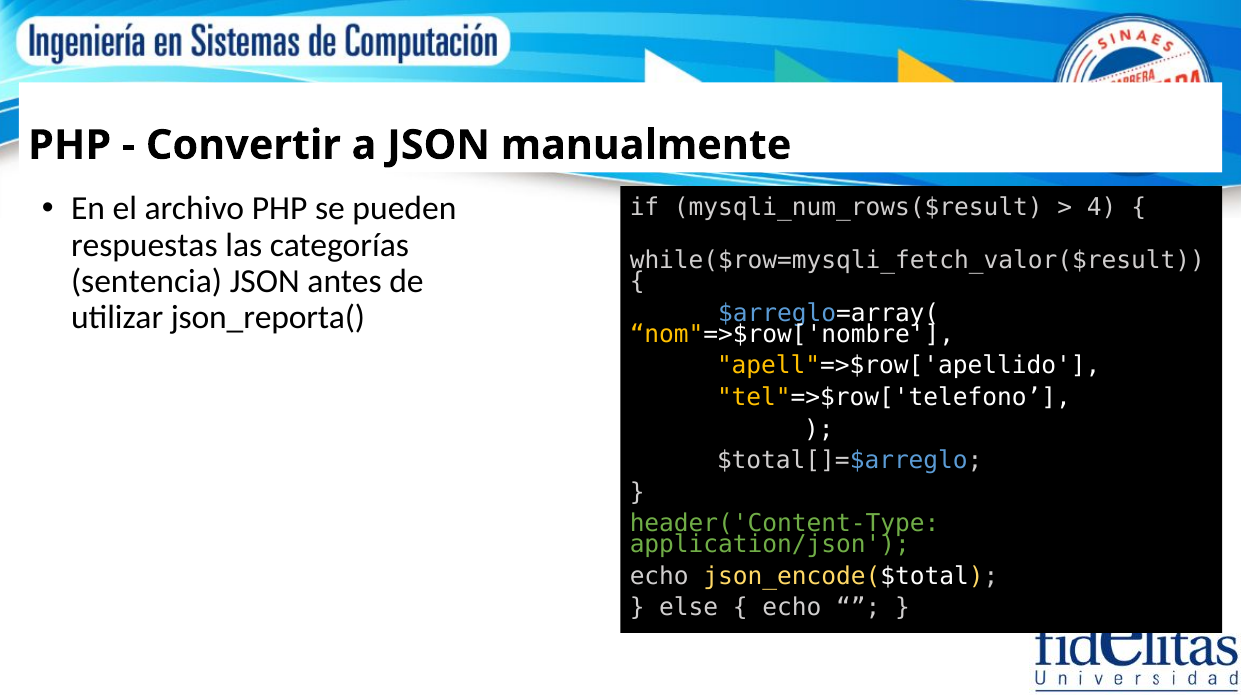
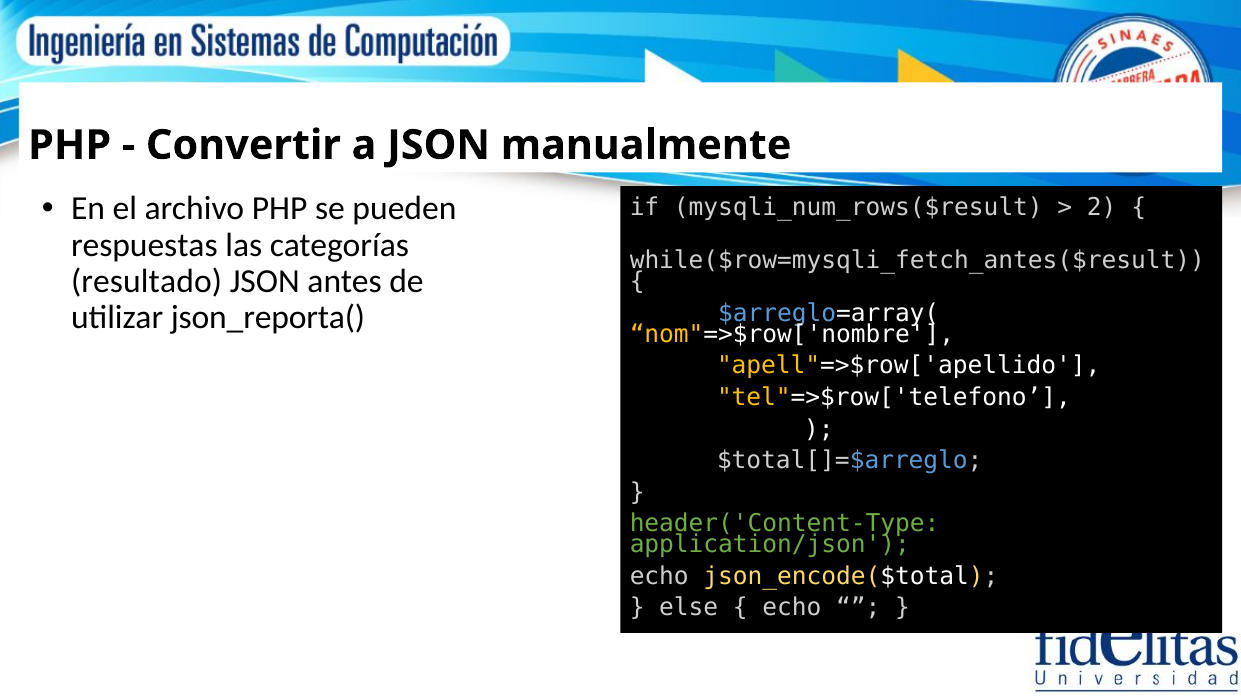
4: 4 -> 2 (1102, 208)
while($row=mysqli_fetch_valor($result: while($row=mysqli_fetch_valor($result -> while($row=mysqli_fetch_antes($result (917, 260)
sentencia: sentencia -> resultado (147, 282)
